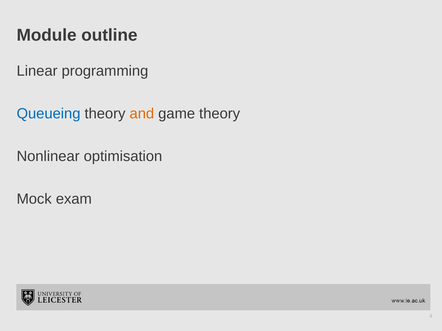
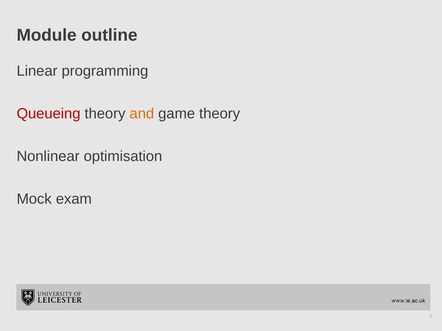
Queueing colour: blue -> red (49, 114)
